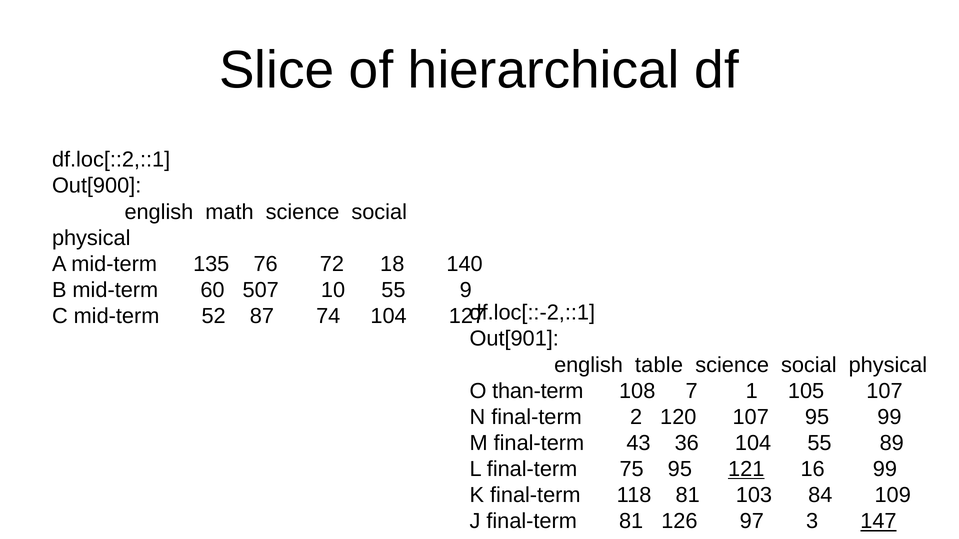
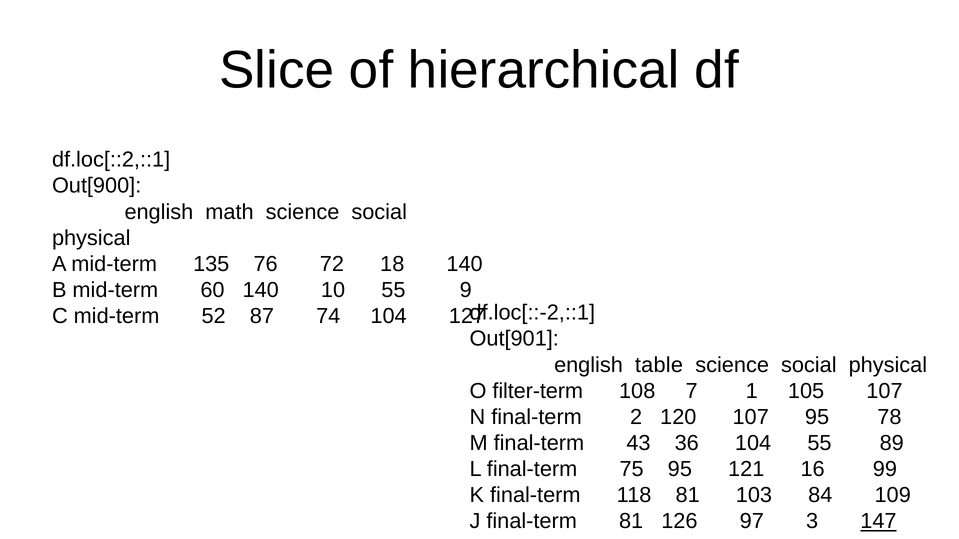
60 507: 507 -> 140 (261, 290)
than-term: than-term -> filter-term (538, 391)
95 99: 99 -> 78 (889, 417)
121 underline: present -> none (746, 470)
